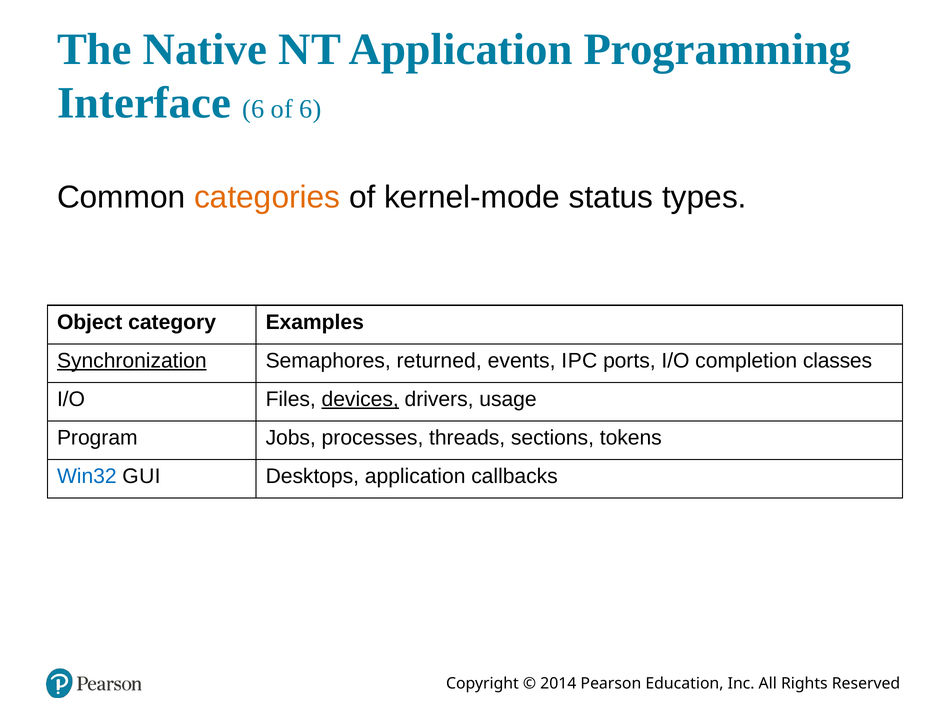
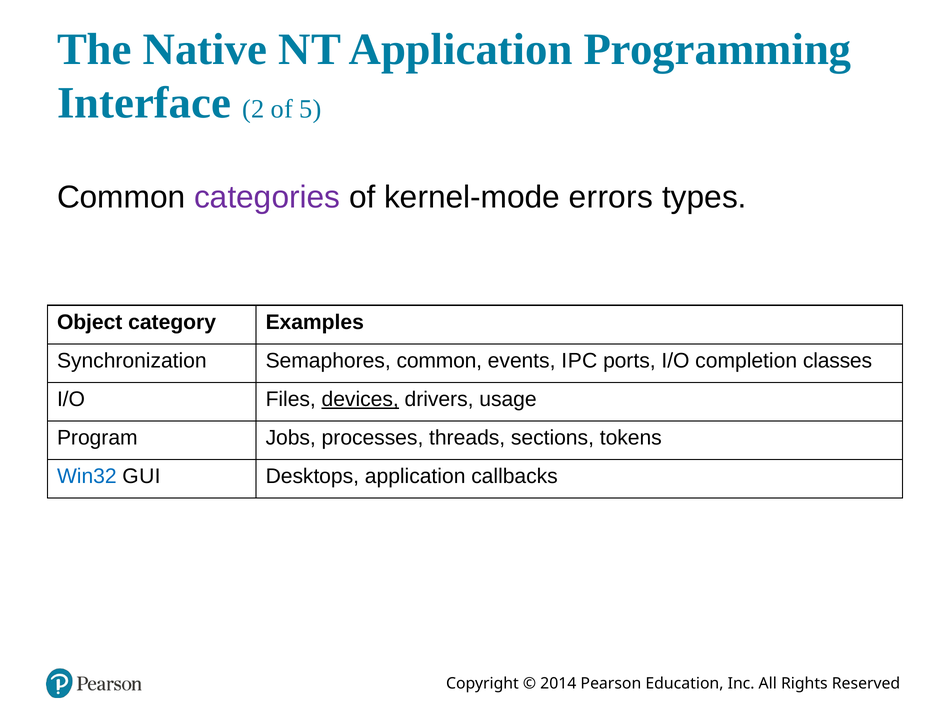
Interface 6: 6 -> 2 (253, 109)
of 6: 6 -> 5 (310, 109)
categories colour: orange -> purple (267, 197)
status: status -> errors (611, 197)
Synchronization underline: present -> none (132, 360)
Semaphores returned: returned -> common (439, 360)
